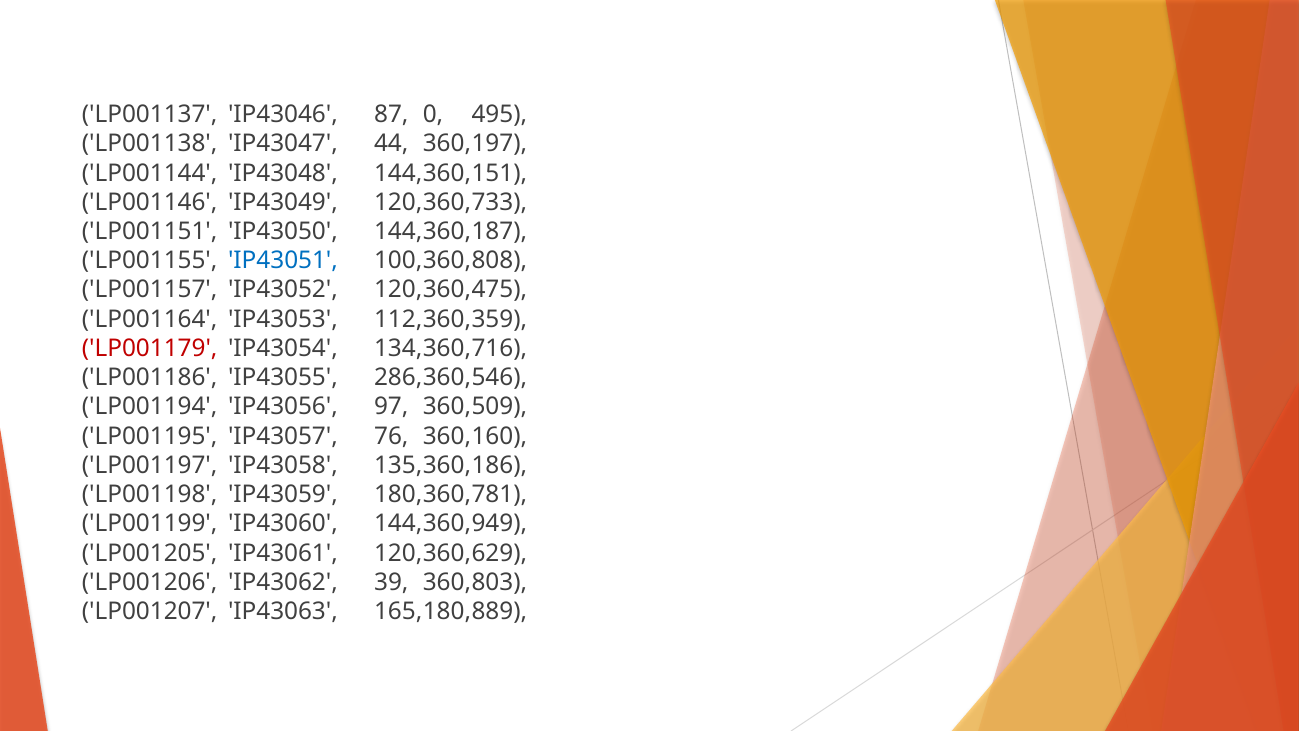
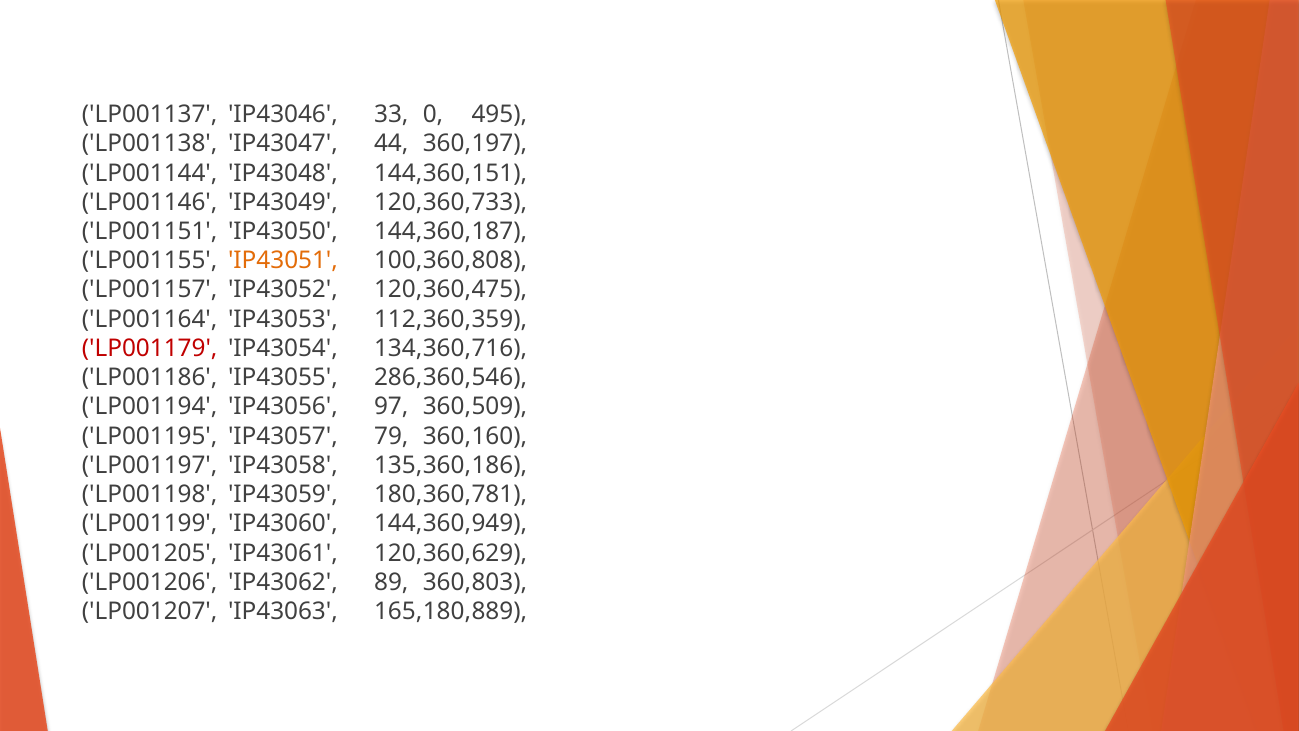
87: 87 -> 33 (391, 114)
IP43051 colour: blue -> orange (283, 261)
76: 76 -> 79 (391, 436)
39: 39 -> 89 (391, 582)
